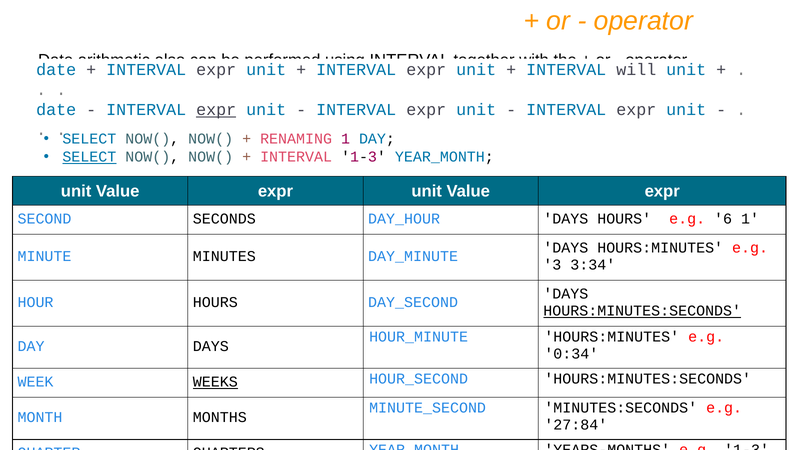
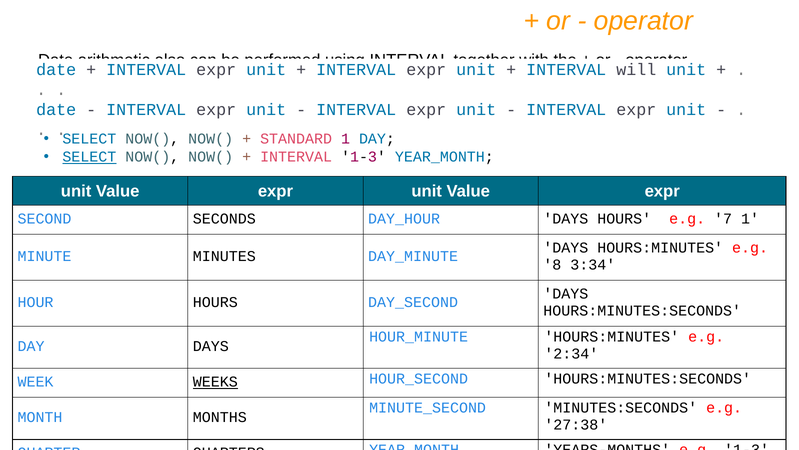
expr underline: present -> none (216, 110)
RENAMING: RENAMING -> STANDARD (296, 139)
6: 6 -> 7 (723, 219)
3: 3 -> 8 (552, 265)
HOURS:MINUTES:SECONDS underline: present -> none (642, 311)
0:34: 0:34 -> 2:34 (571, 353)
27:84: 27:84 -> 27:38 (576, 424)
